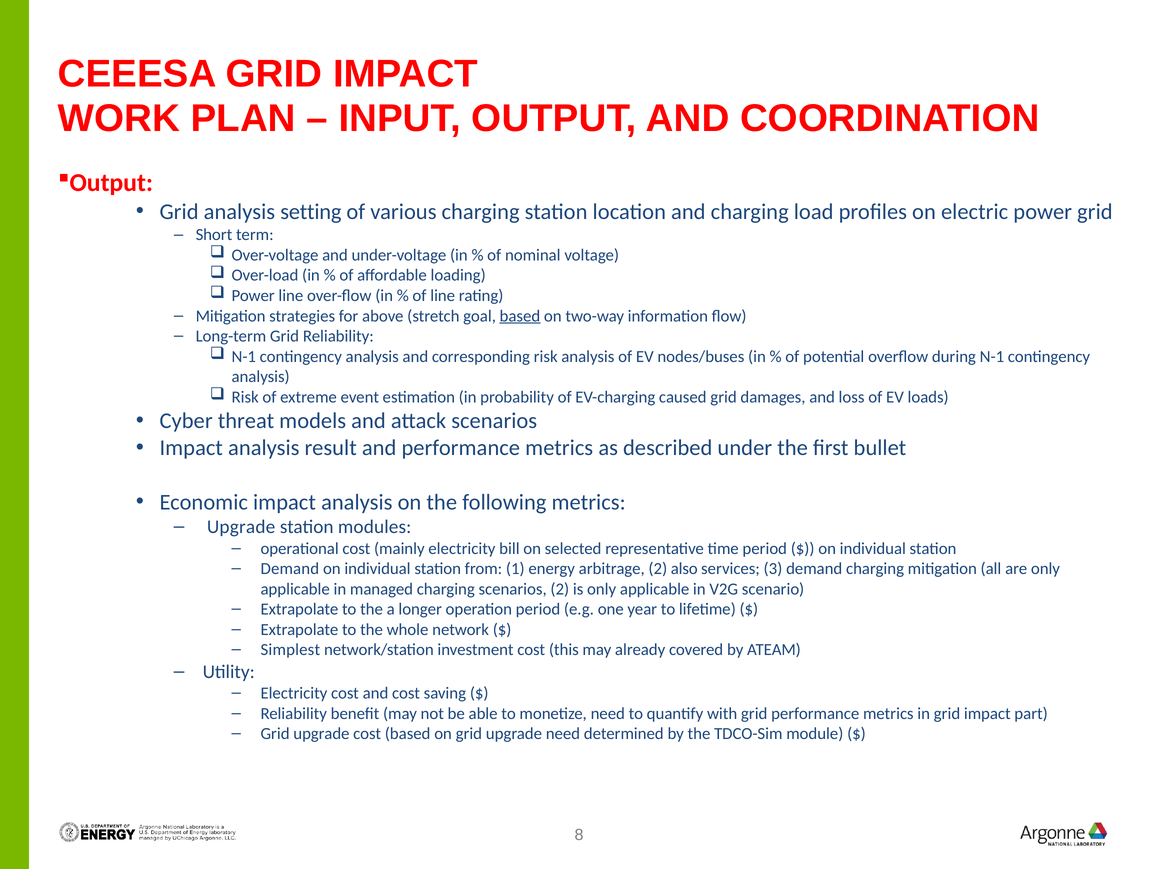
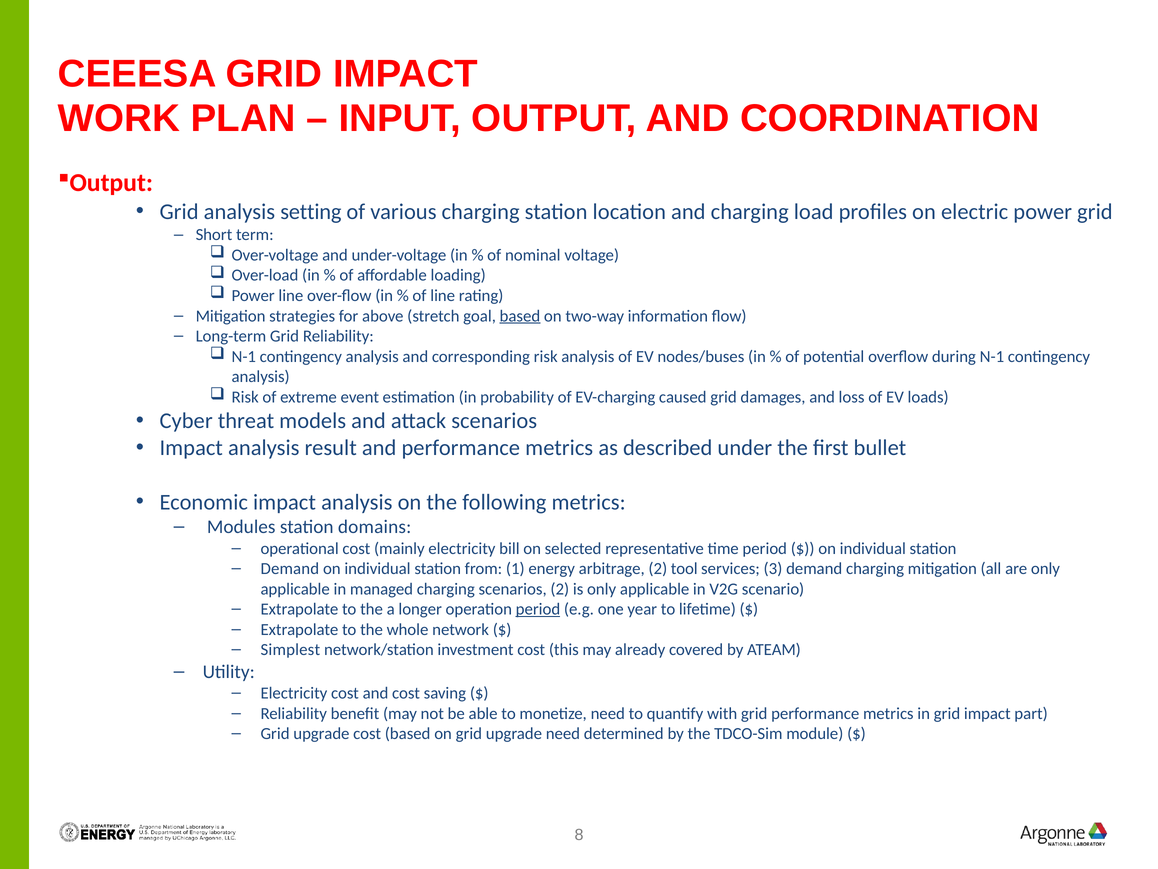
Upgrade: Upgrade -> Modules (241, 527)
modules: modules -> domains (375, 527)
also: also -> tool (684, 569)
period underline: none -> present (538, 609)
